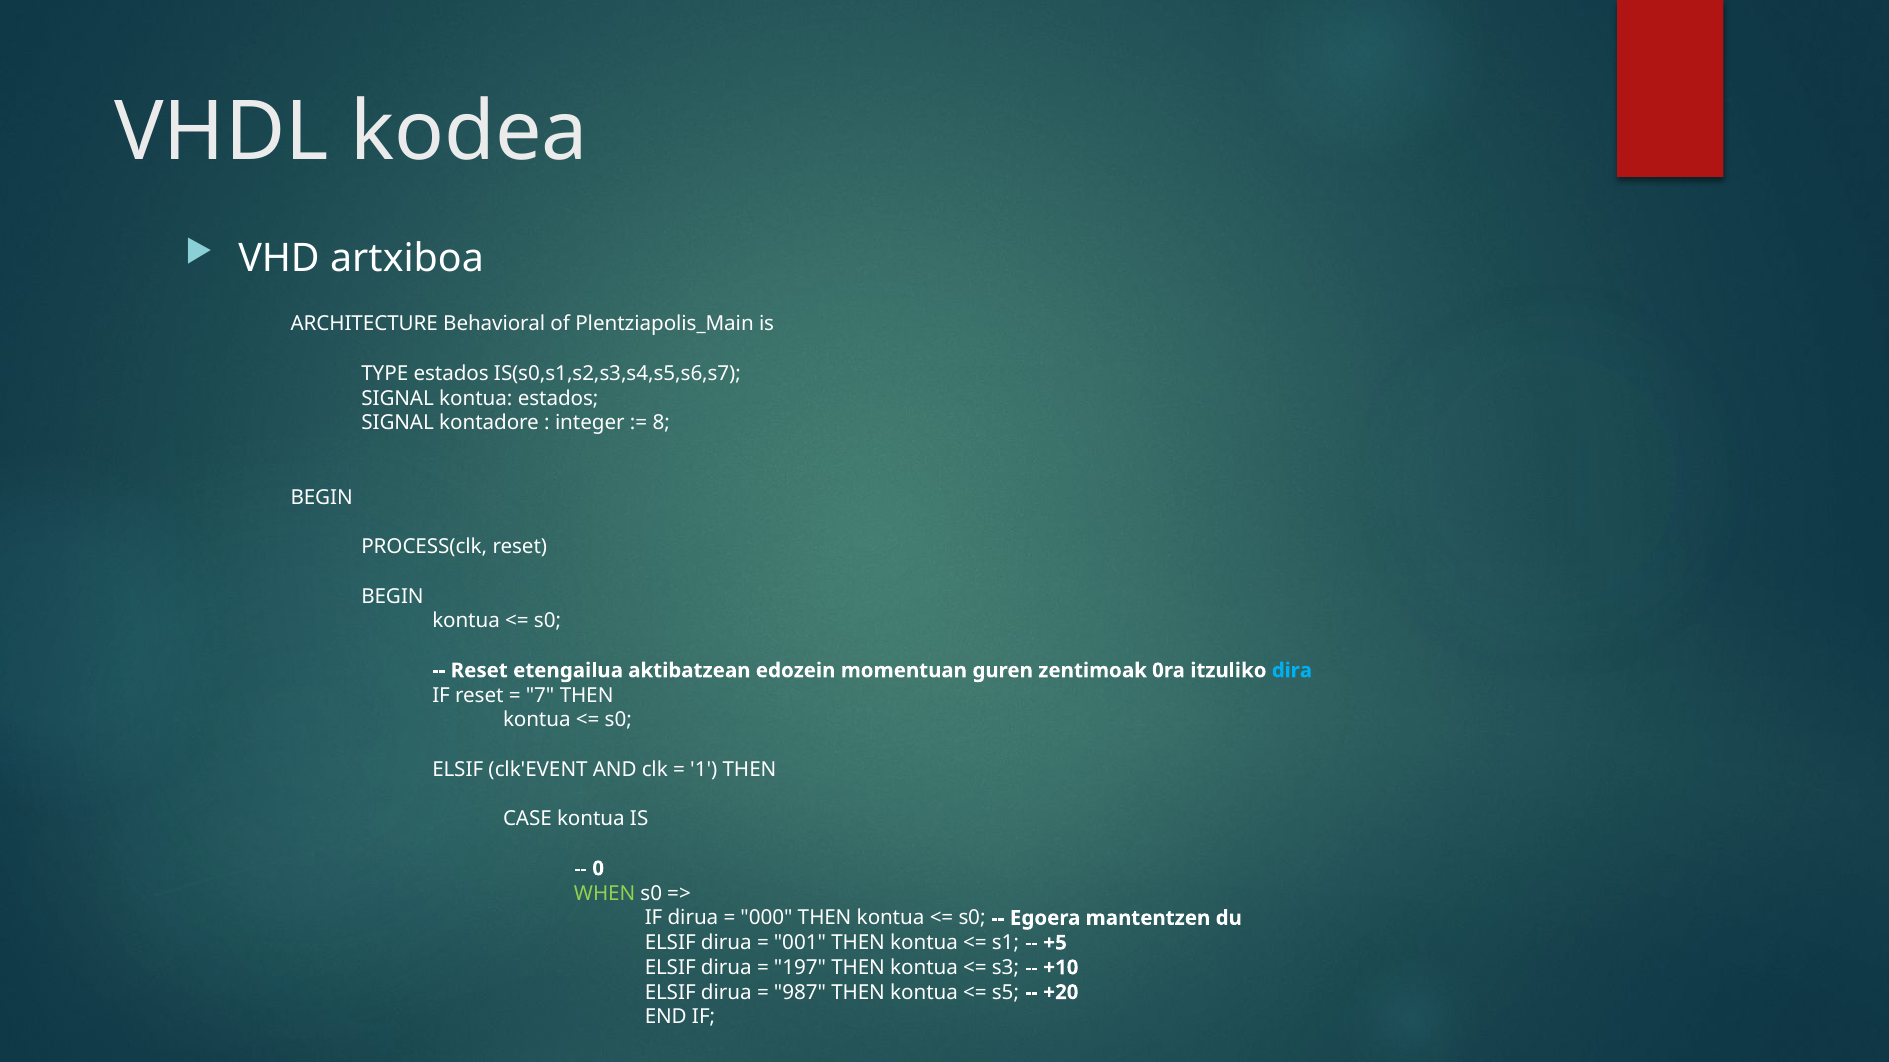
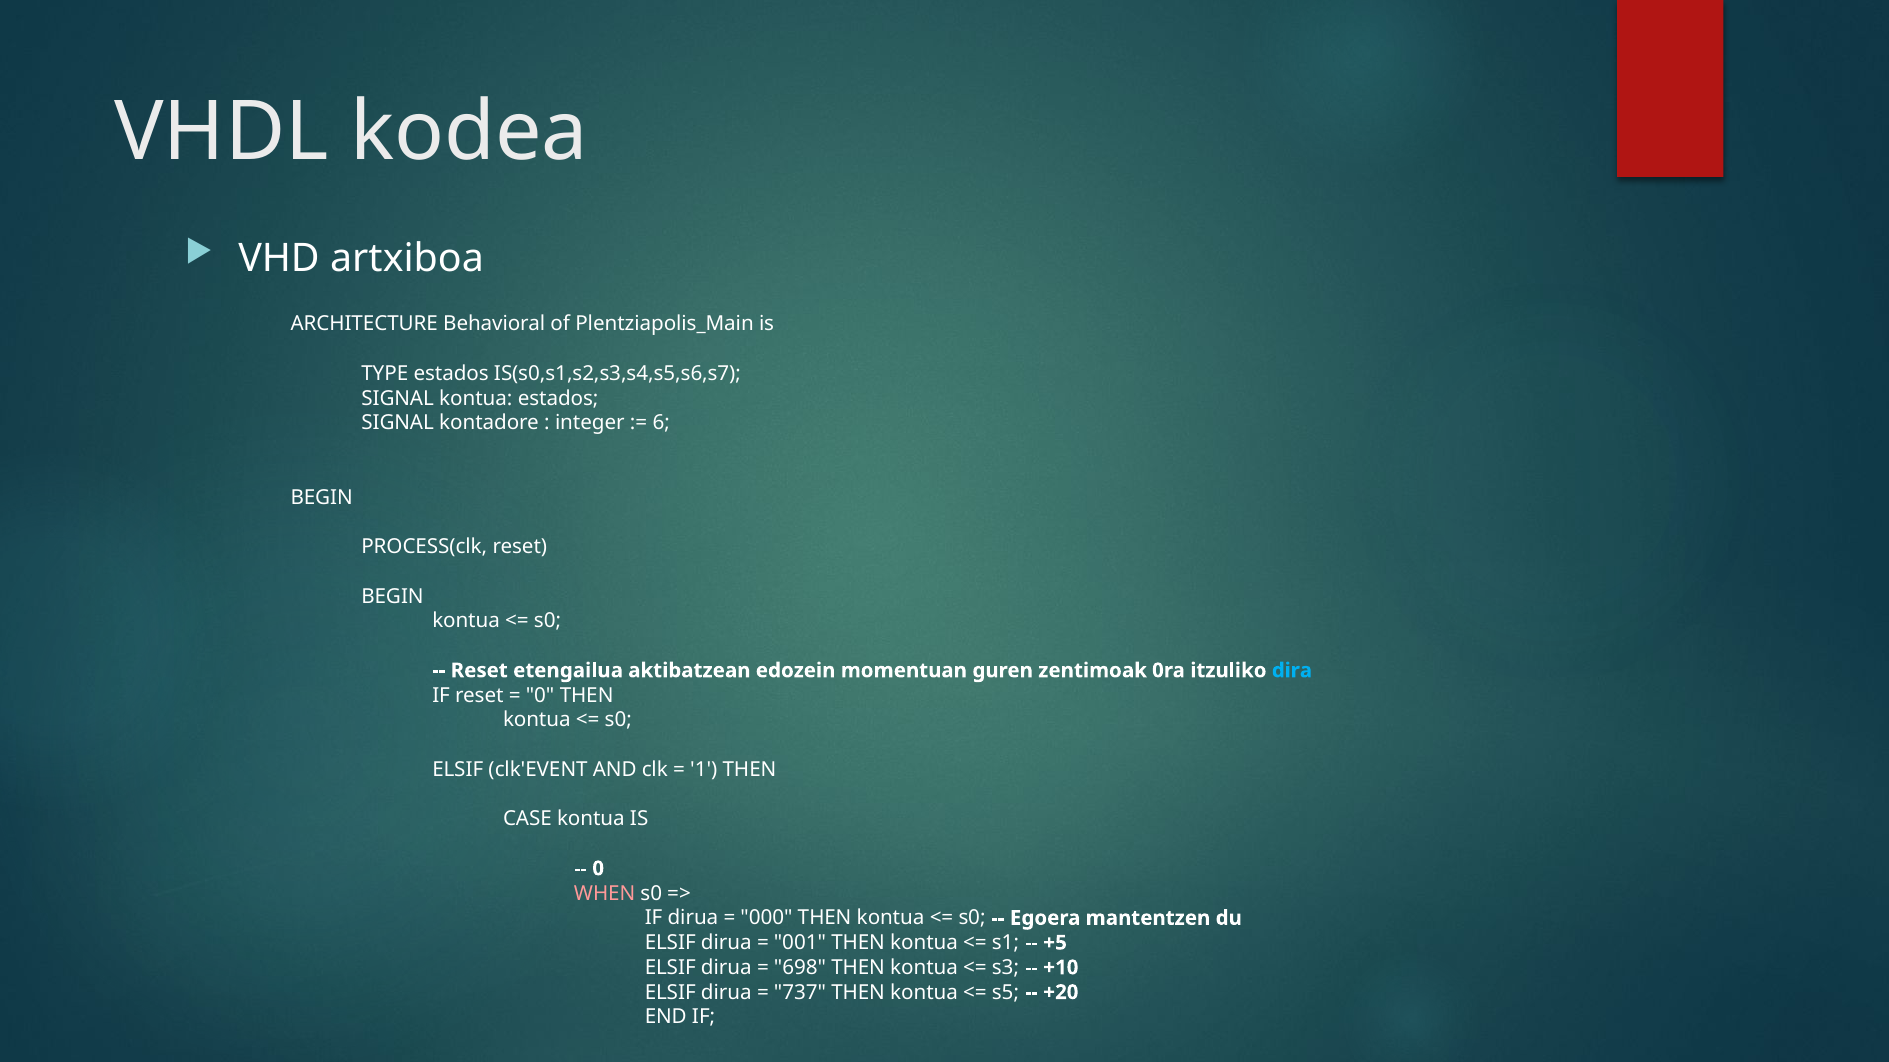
8: 8 -> 6 (661, 423)
7: 7 -> 0 (540, 696)
WHEN colour: light green -> pink (605, 894)
197: 197 -> 698 (800, 968)
987: 987 -> 737 (800, 993)
